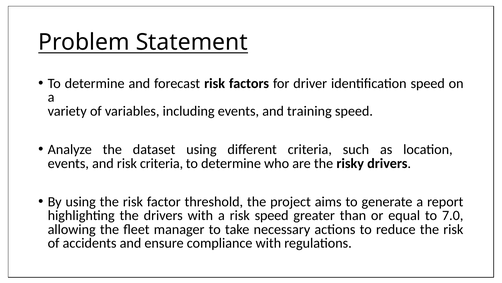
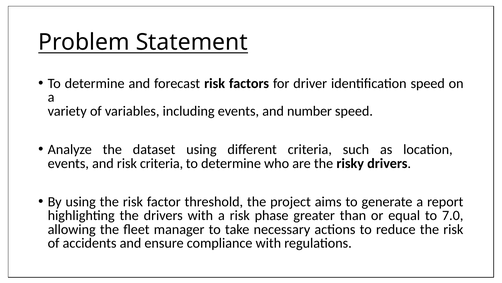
training: training -> number (309, 111)
risk speed: speed -> phase (272, 215)
